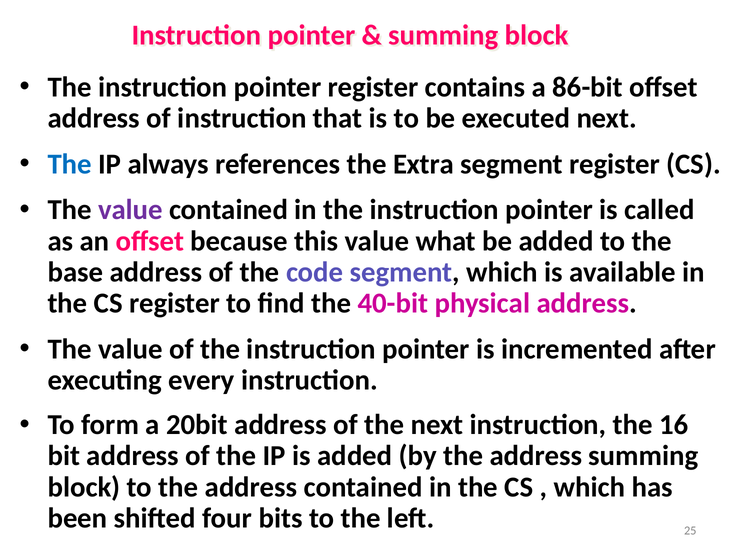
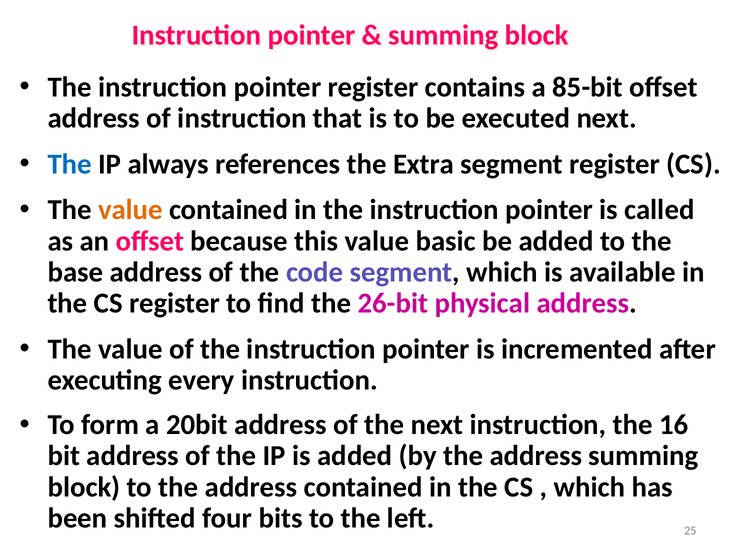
86-bit: 86-bit -> 85-bit (588, 87)
value colour: purple -> orange (130, 210)
what: what -> basic (446, 241)
40-bit: 40-bit -> 26-bit (393, 303)
